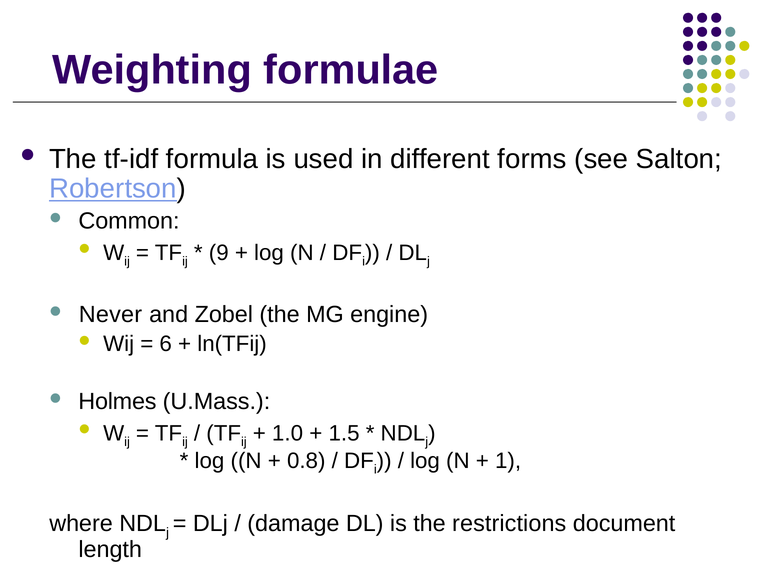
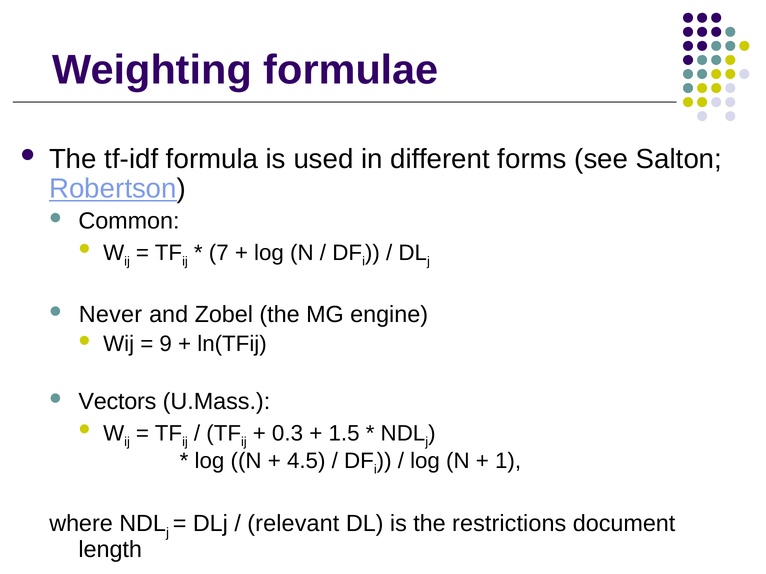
9: 9 -> 7 (219, 253)
6: 6 -> 9 (166, 344)
Holmes: Holmes -> Vectors (117, 402)
1.0: 1.0 -> 0.3 (288, 434)
0.8: 0.8 -> 4.5 (306, 461)
damage: damage -> relevant (293, 524)
